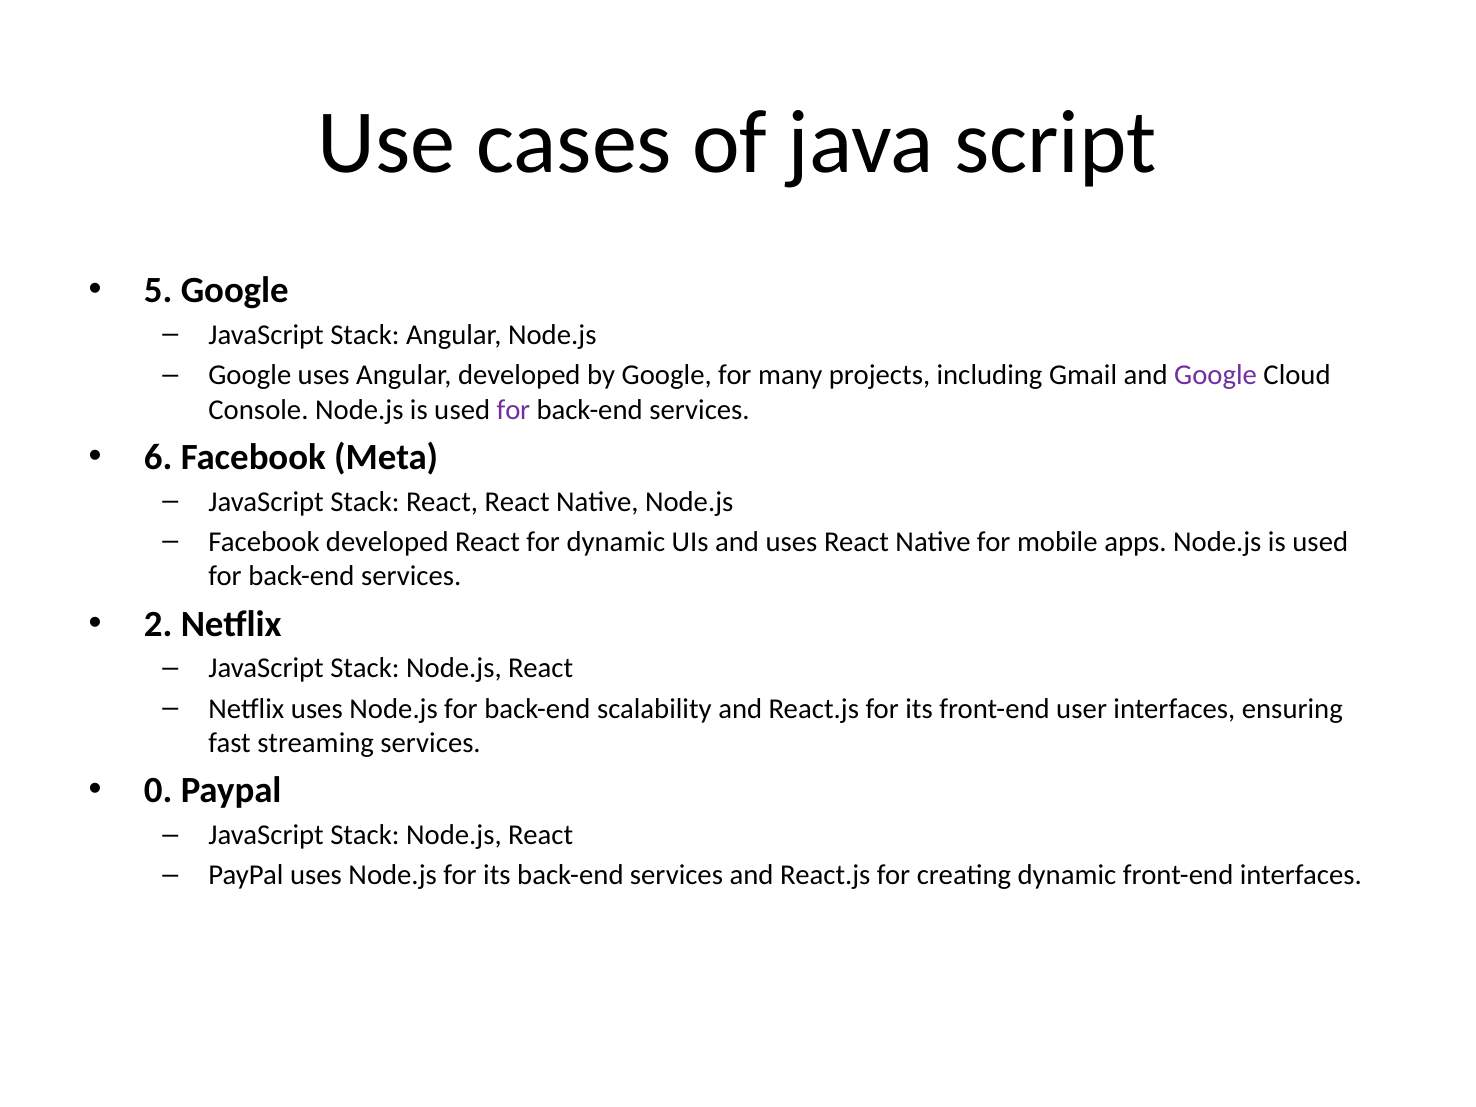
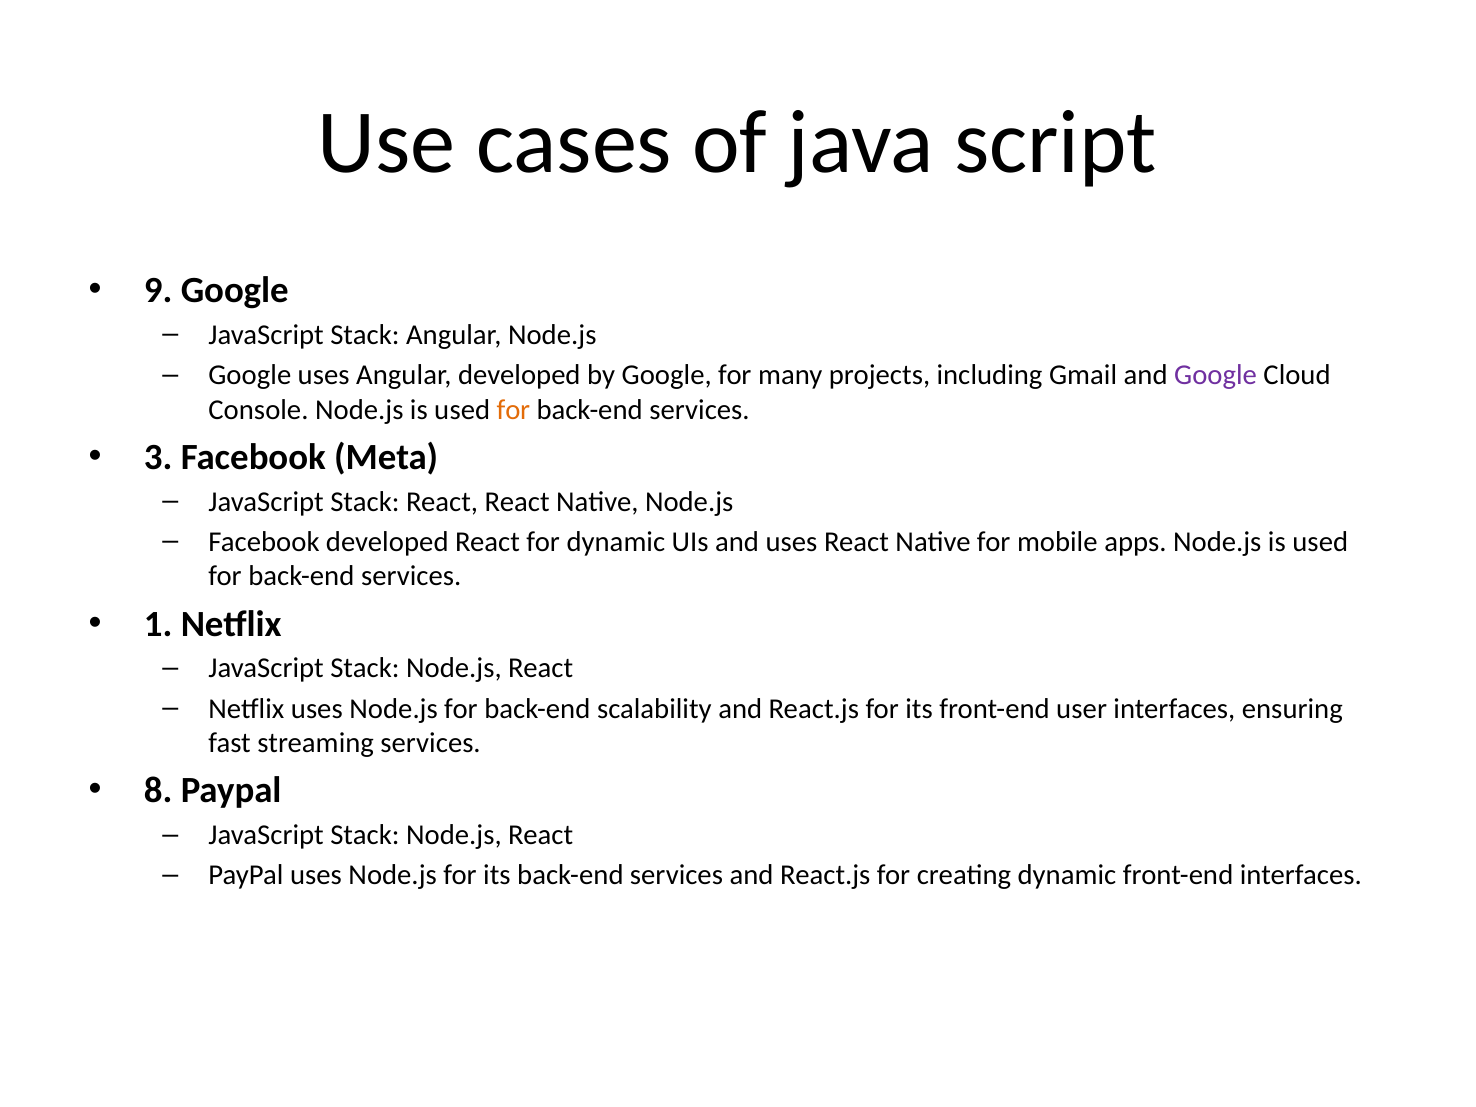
5: 5 -> 9 (158, 290)
for colour: purple -> orange (513, 410)
6: 6 -> 3 (158, 457)
2: 2 -> 1 (158, 624)
0: 0 -> 8 (158, 791)
